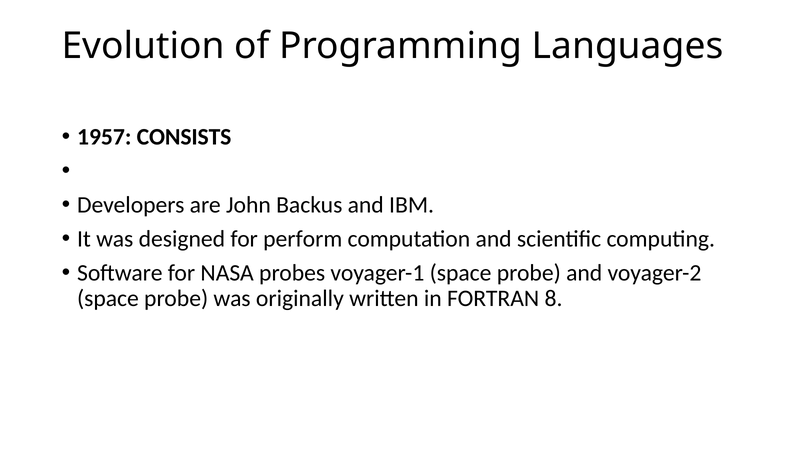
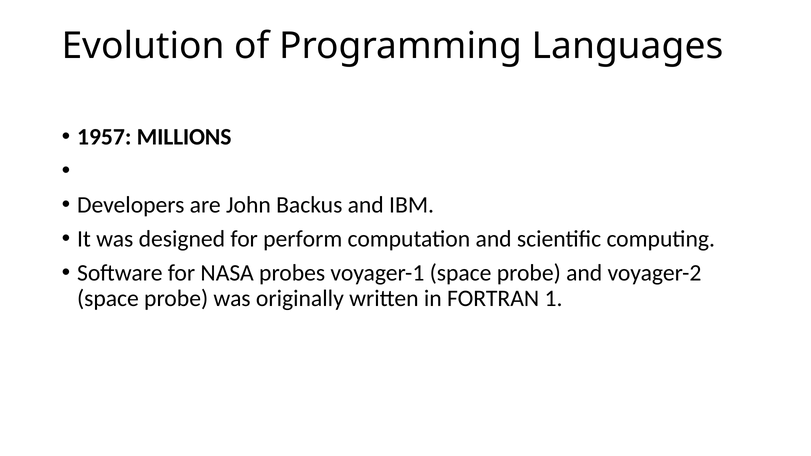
CONSISTS: CONSISTS -> MILLIONS (184, 137)
8: 8 -> 1 (554, 299)
